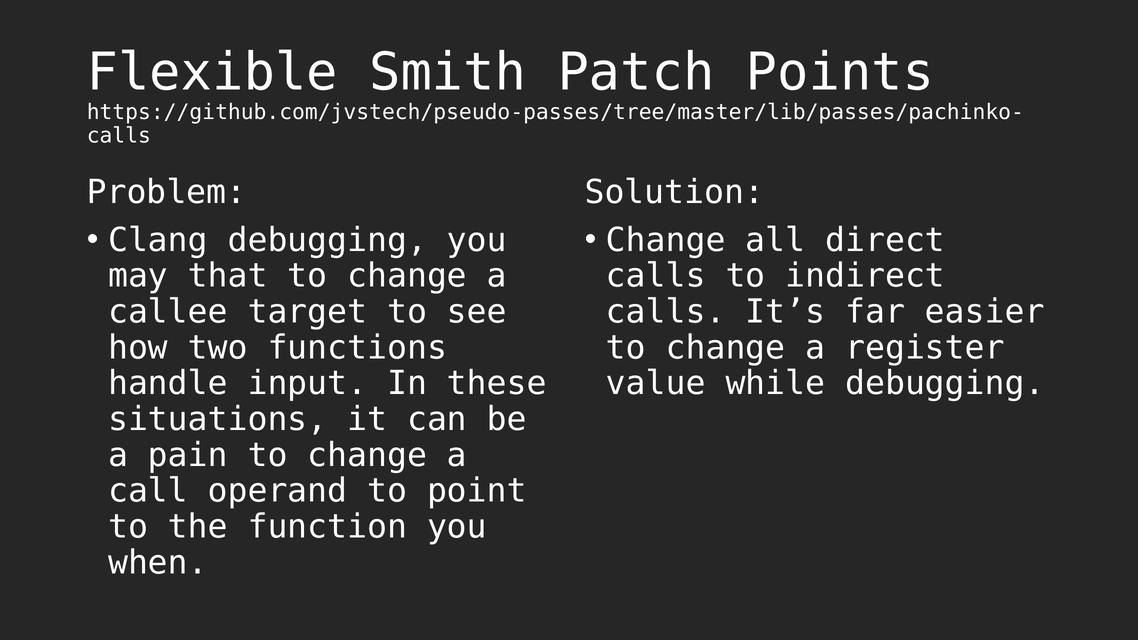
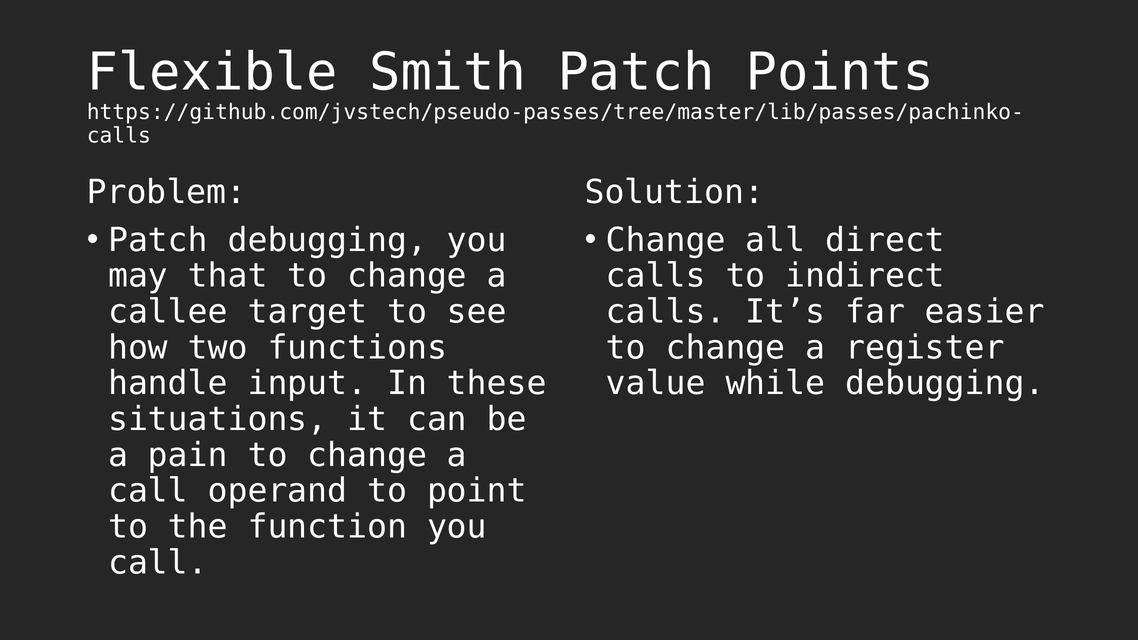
Clang: Clang -> Patch (158, 240)
when: when -> call (158, 563)
